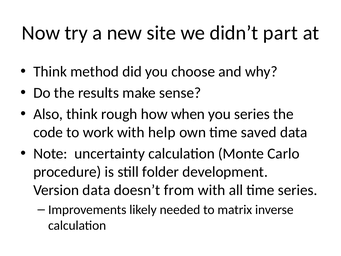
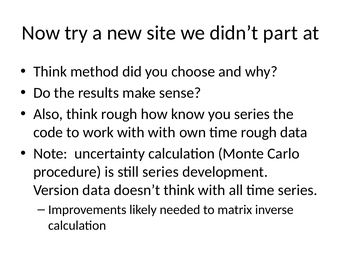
when: when -> know (188, 114)
with help: help -> with (162, 132)
time saved: saved -> rough (259, 132)
still folder: folder -> series (160, 172)
doesn’t from: from -> think (179, 190)
